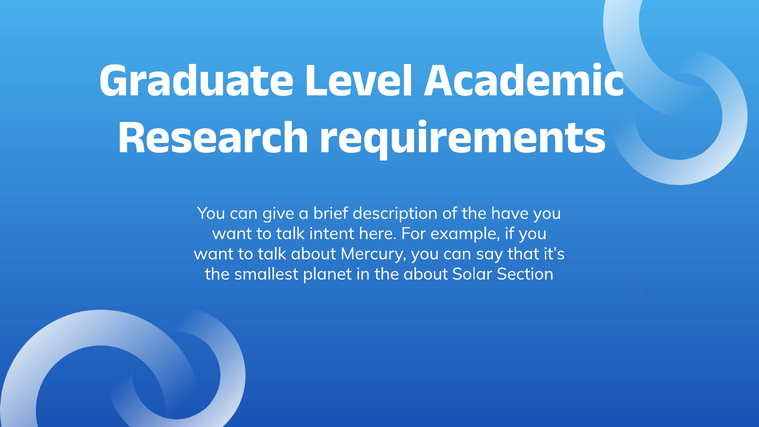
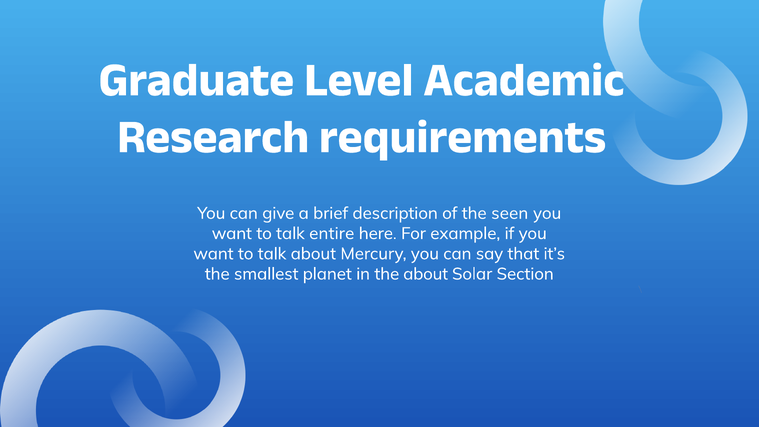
have: have -> seen (510, 213)
intent: intent -> entire (332, 233)
